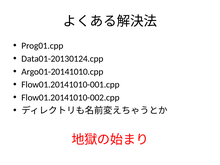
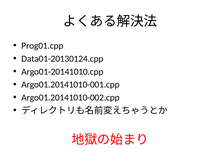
Flow01.20141010-001.cpp: Flow01.20141010-001.cpp -> Argo01.20141010-001.cpp (71, 85)
Flow01.20141010-002.cpp: Flow01.20141010-002.cpp -> Argo01.20141010-002.cpp (71, 98)
